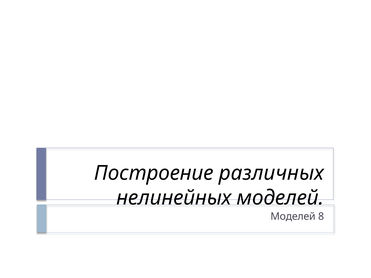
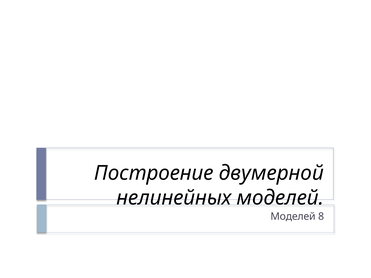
различных: различных -> двумерной (271, 173)
